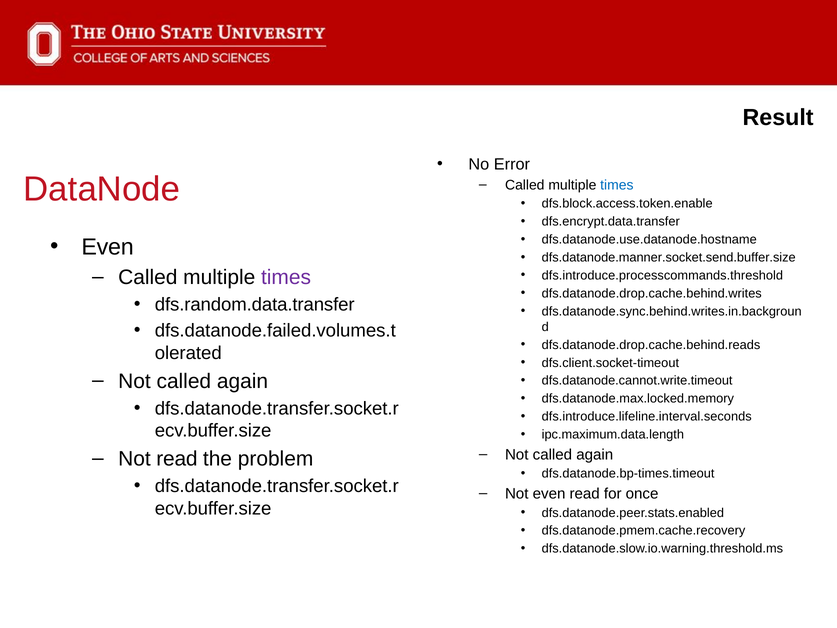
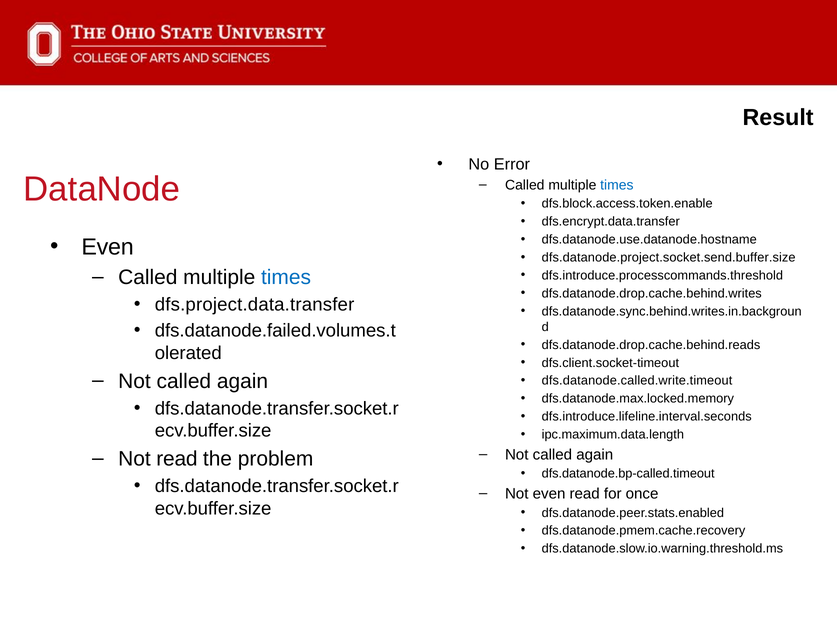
dfs.datanode.manner.socket.send.buffer.size: dfs.datanode.manner.socket.send.buffer.size -> dfs.datanode.project.socket.send.buffer.size (669, 257)
times colour: purple -> blue (286, 277)
dfs.random.data.transfer: dfs.random.data.transfer -> dfs.project.data.transfer (255, 305)
dfs.datanode.cannot.write.timeout: dfs.datanode.cannot.write.timeout -> dfs.datanode.called.write.timeout (637, 381)
dfs.datanode.bp-times.timeout: dfs.datanode.bp-times.timeout -> dfs.datanode.bp-called.timeout (628, 474)
